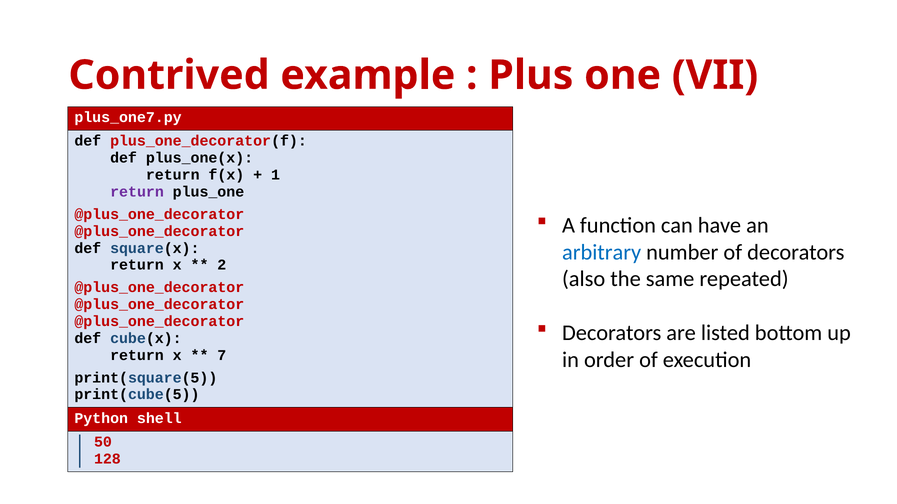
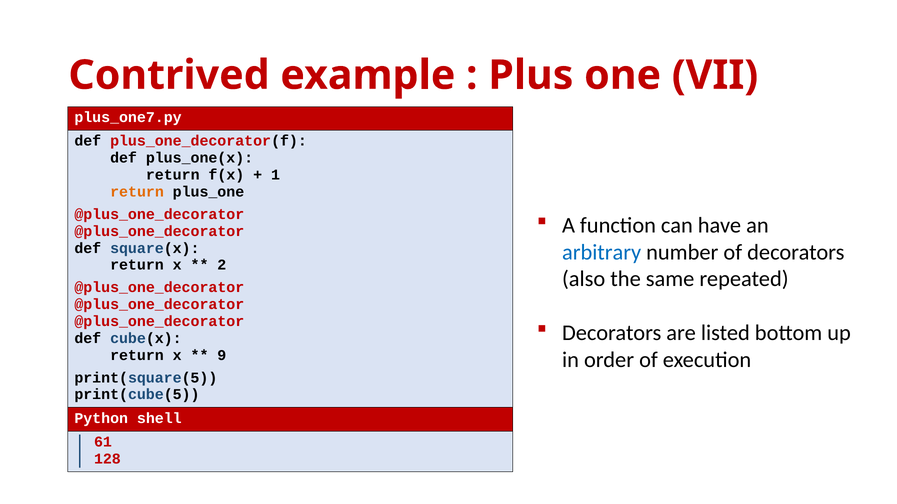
return colour: purple -> orange (137, 192)
7: 7 -> 9 (222, 356)
50: 50 -> 61 (103, 442)
